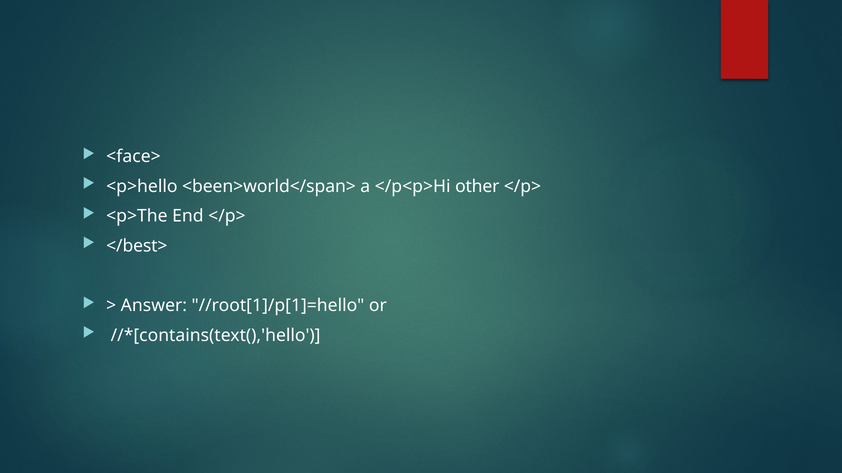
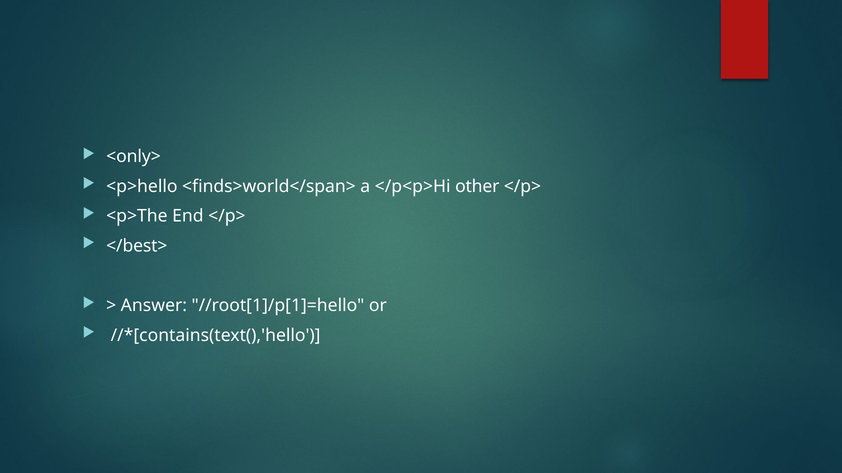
<face>: <face> -> <only> (134, 157)
<been>world</span>: <been>world</span> -> <finds>world</span> (269, 187)
